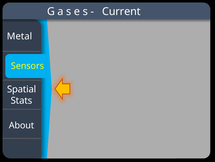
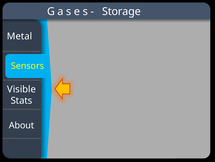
Current: Current -> Storage (121, 11)
Spatial: Spatial -> Visible (22, 89)
